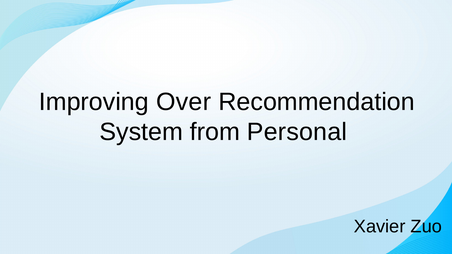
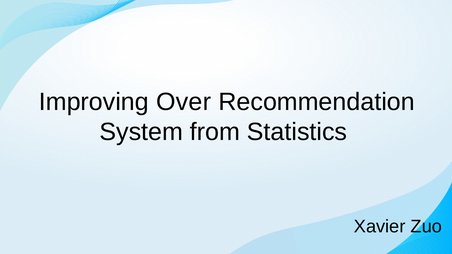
Personal: Personal -> Statistics (297, 132)
